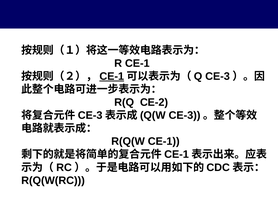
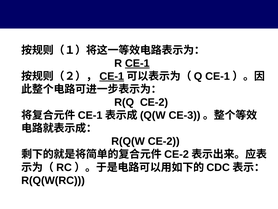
CE-1 underline: none -> present (137, 63)
CE-3: CE-3 -> CE-1 (218, 76)
CE-3: CE-3 -> CE-1 (90, 115)
R(Q(W CE-1: CE-1 -> CE-2 (164, 141)
CE-1: CE-1 -> CE-2 (177, 154)
